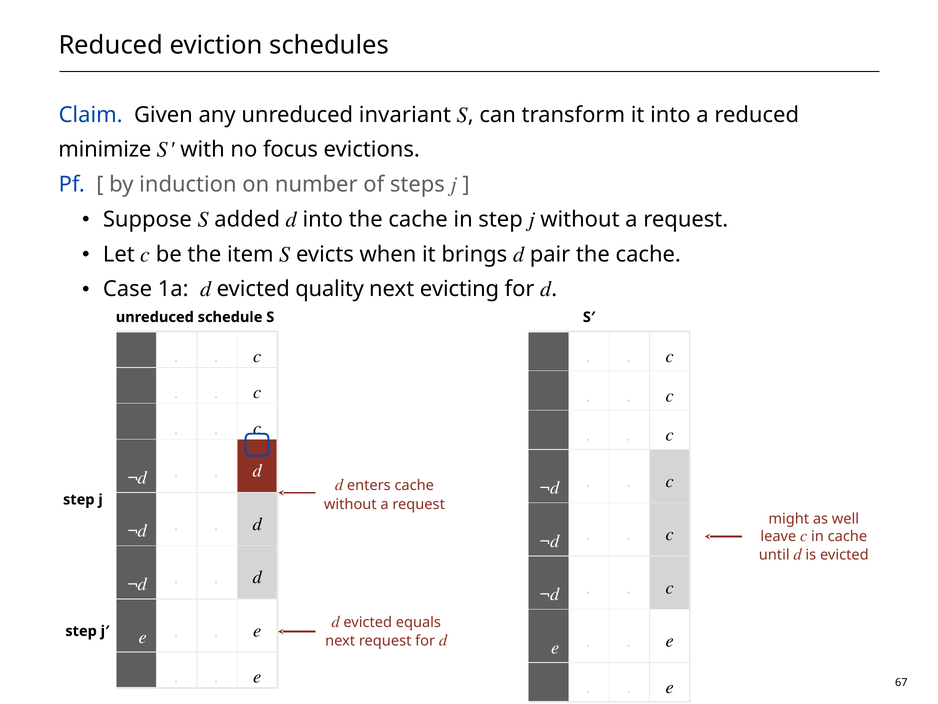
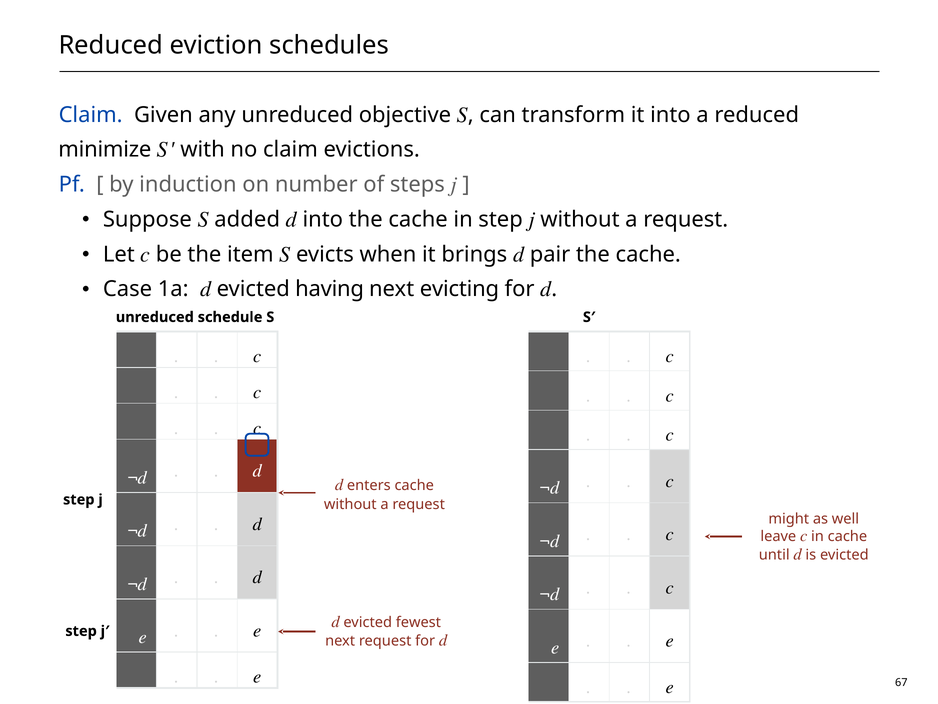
invariant: invariant -> objective (405, 115)
no focus: focus -> claim (290, 150)
quality: quality -> having (330, 289)
equals: equals -> fewest (418, 622)
